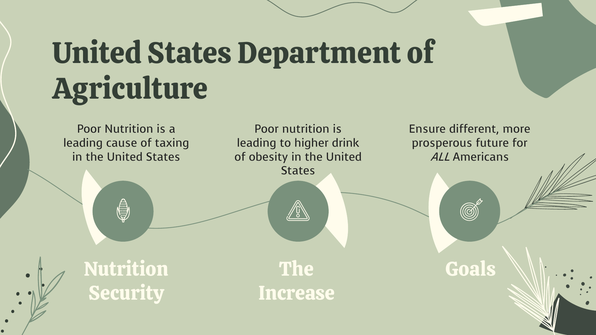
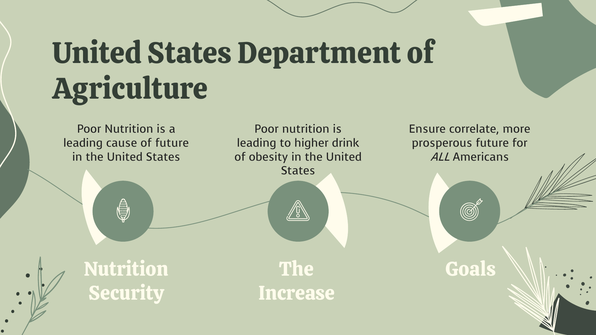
different: different -> correlate (474, 129)
of taxing: taxing -> future (172, 143)
